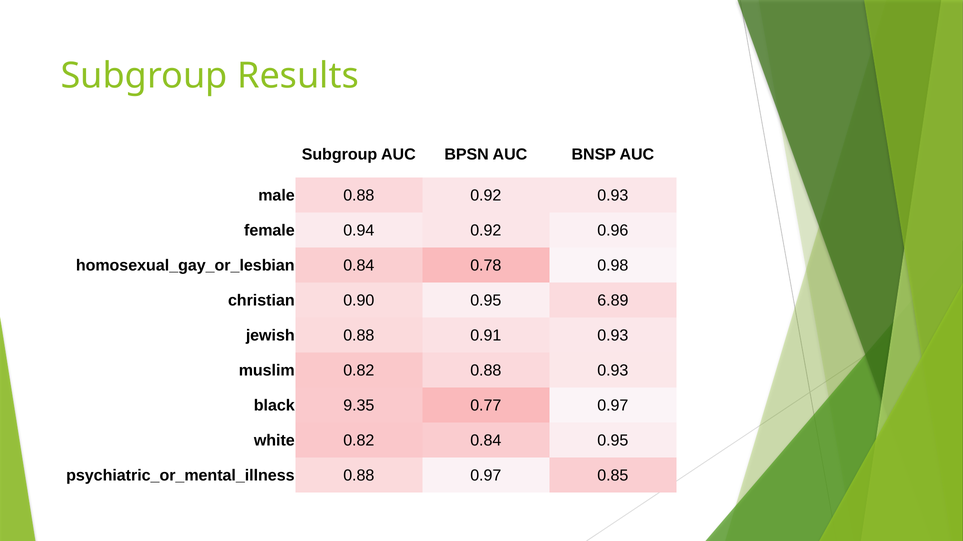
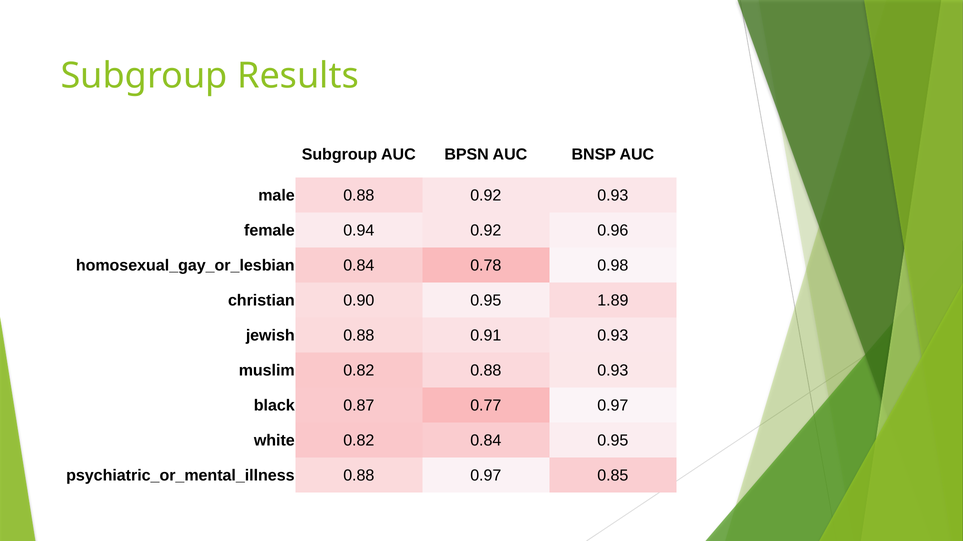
6.89: 6.89 -> 1.89 (613, 301)
9.35: 9.35 -> 0.87 (359, 406)
